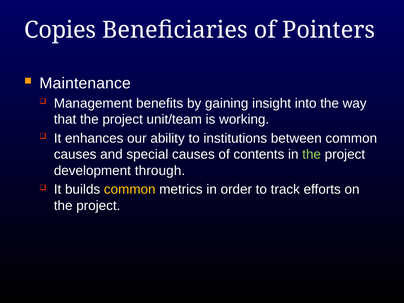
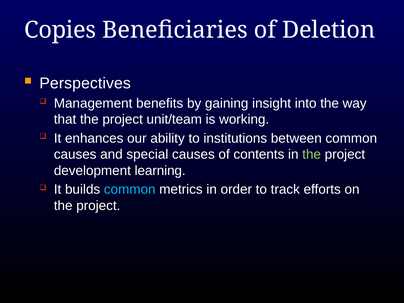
Pointers: Pointers -> Deletion (329, 30)
Maintenance: Maintenance -> Perspectives (85, 83)
through: through -> learning (160, 171)
common colour: yellow -> light blue (130, 189)
